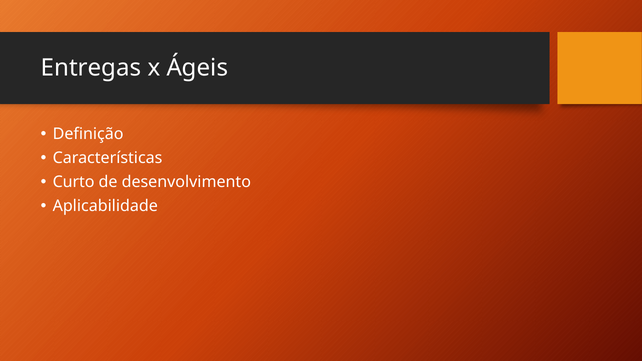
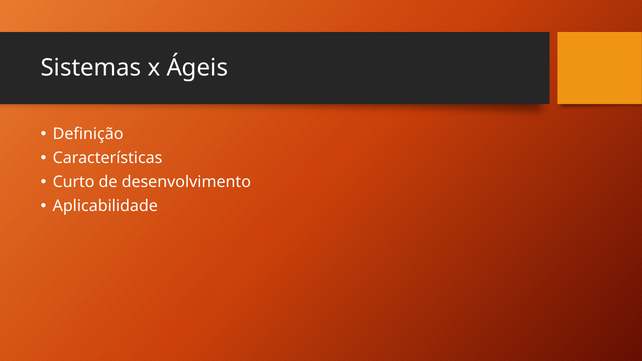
Entregas: Entregas -> Sistemas (91, 68)
